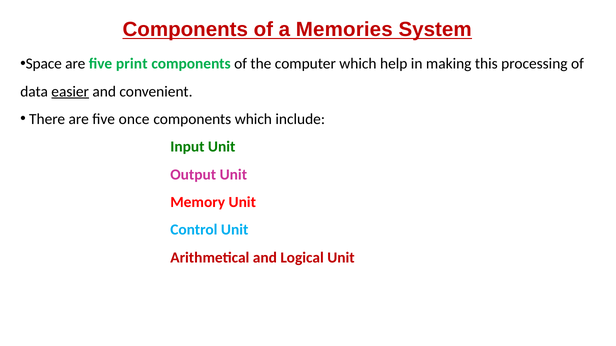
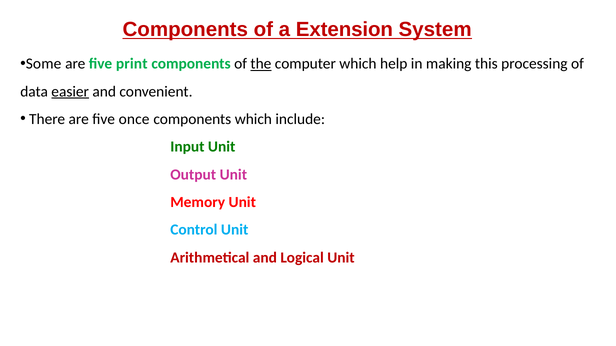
Memories: Memories -> Extension (344, 30)
Space: Space -> Some (44, 64)
the underline: none -> present (261, 64)
